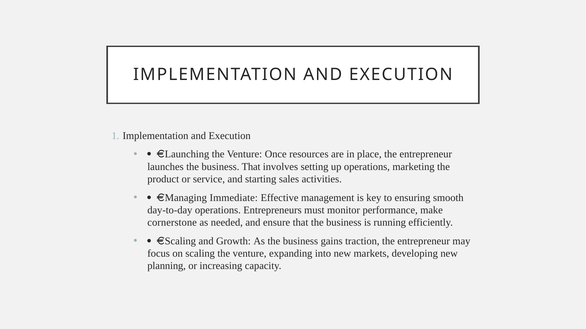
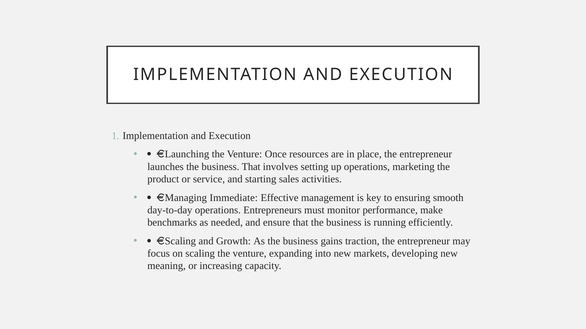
cornerstone: cornerstone -> benchmarks (172, 223)
planning: planning -> meaning (167, 266)
